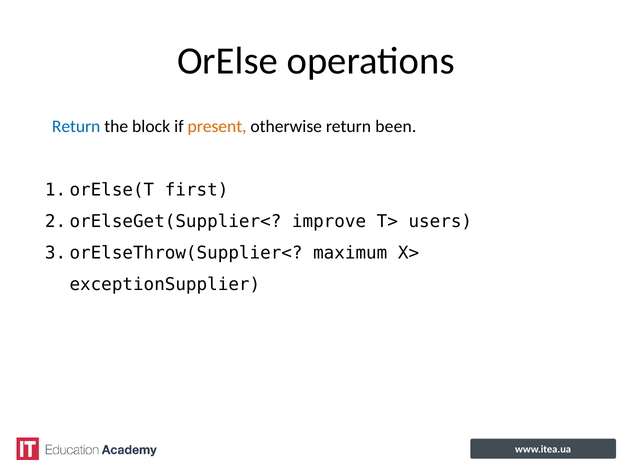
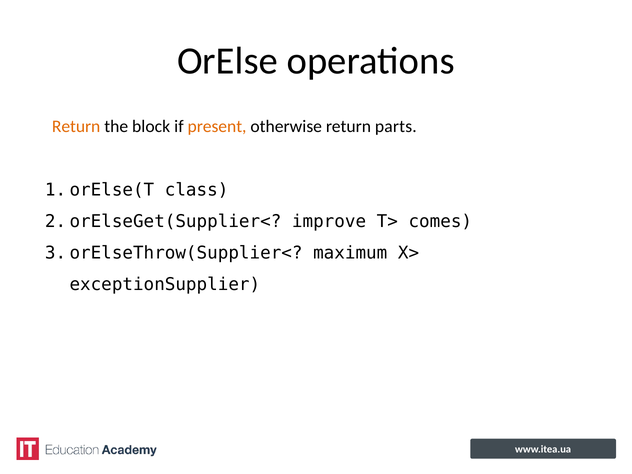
Return colour: blue -> orange (76, 127)
been: been -> parts (396, 127)
first: first -> class (197, 190)
users: users -> comes (440, 221)
